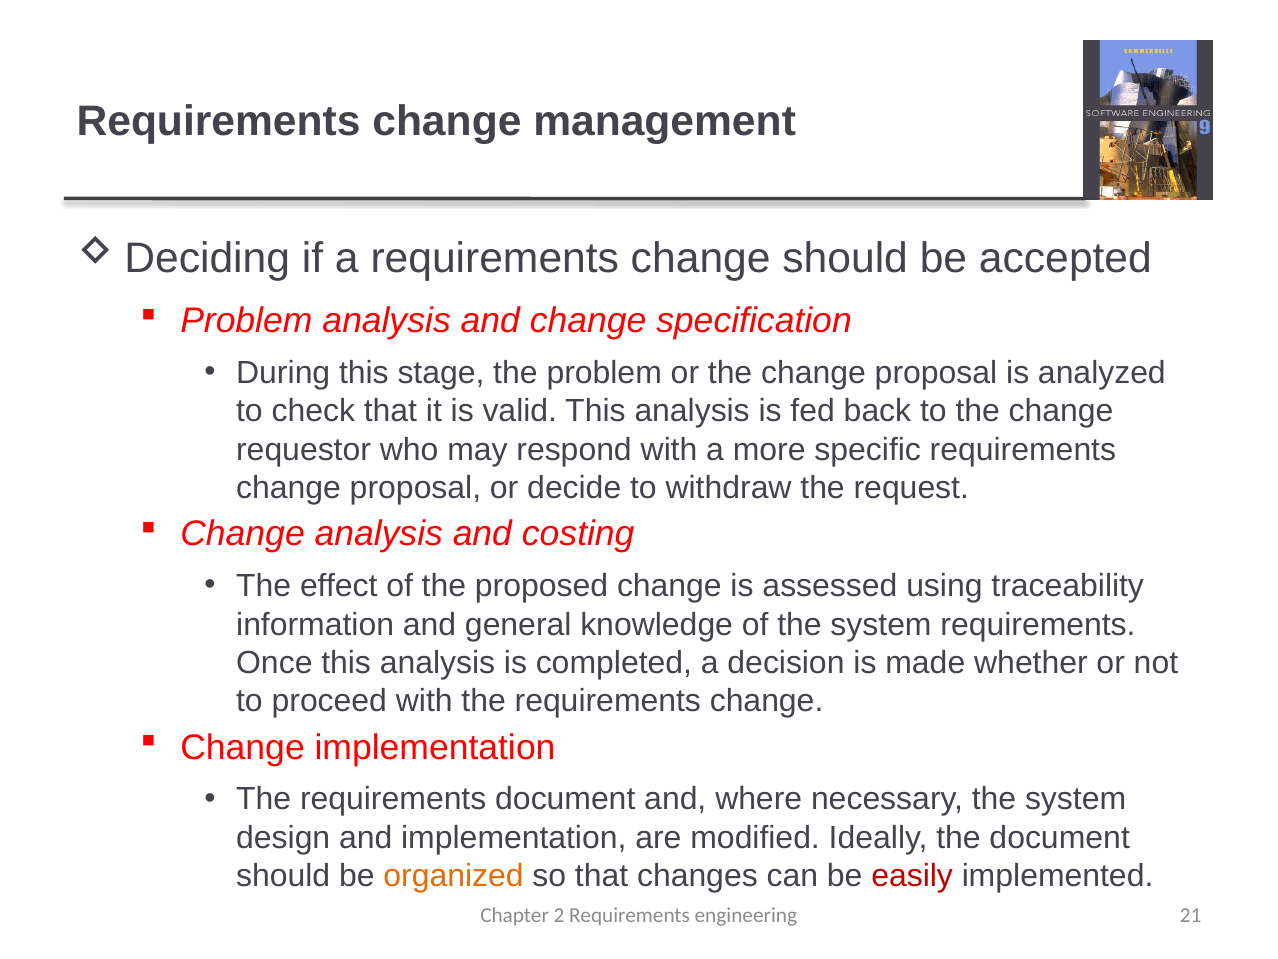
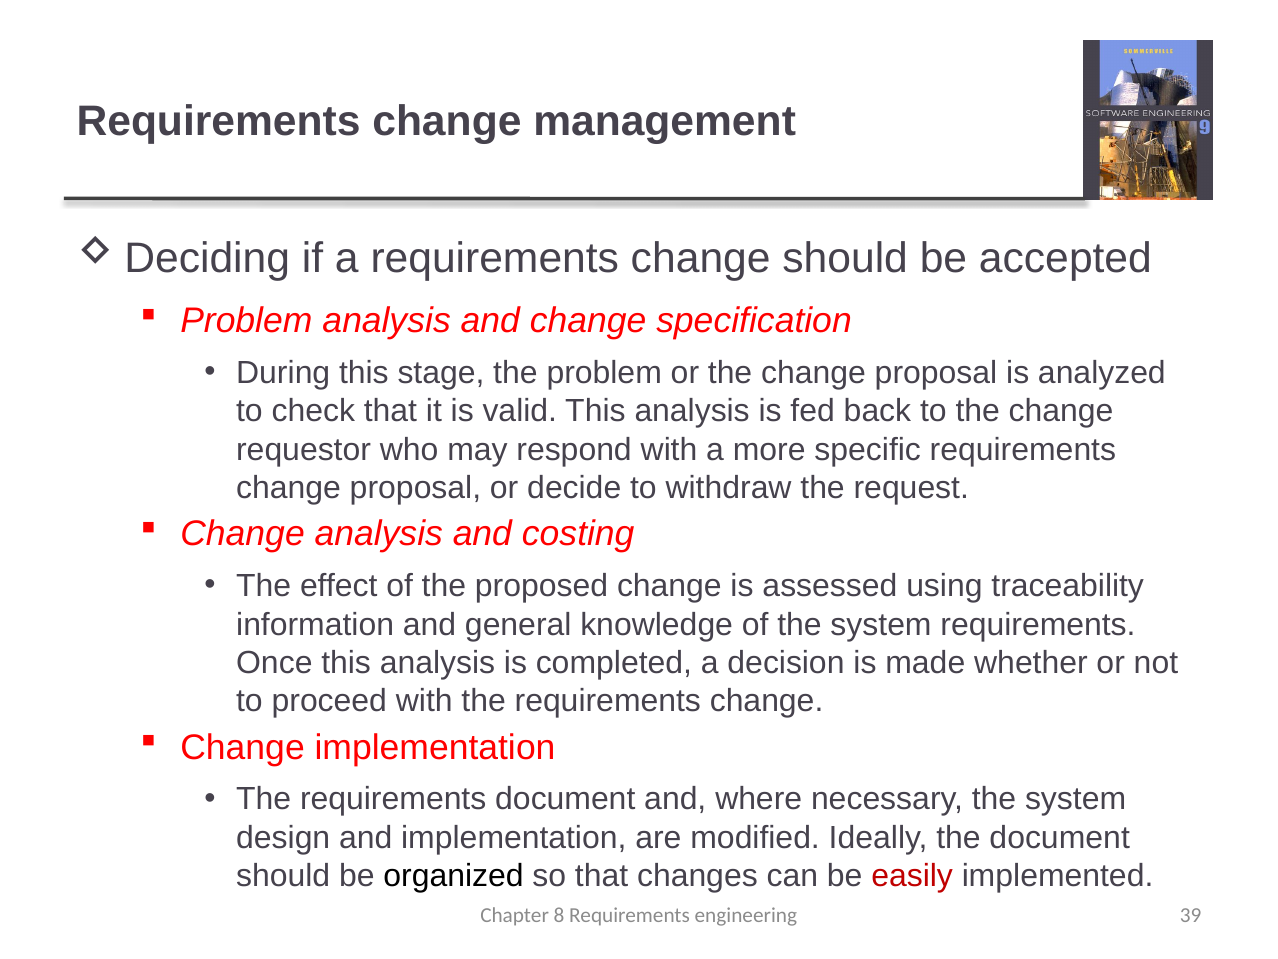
organized colour: orange -> black (454, 876)
2: 2 -> 8 (559, 915)
21: 21 -> 39 (1191, 915)
